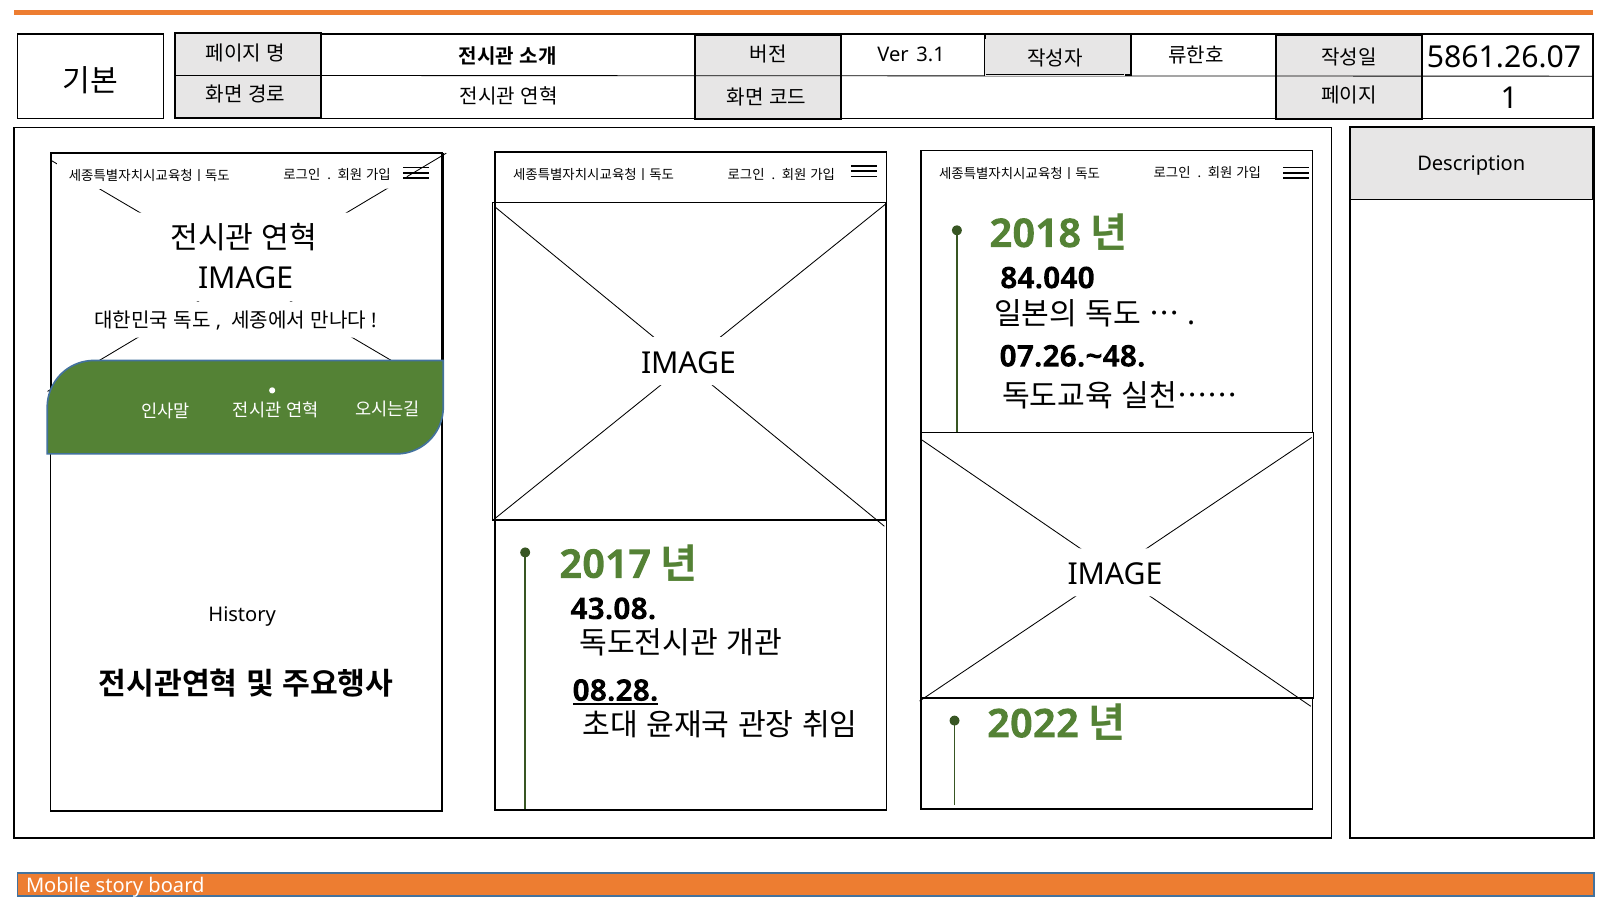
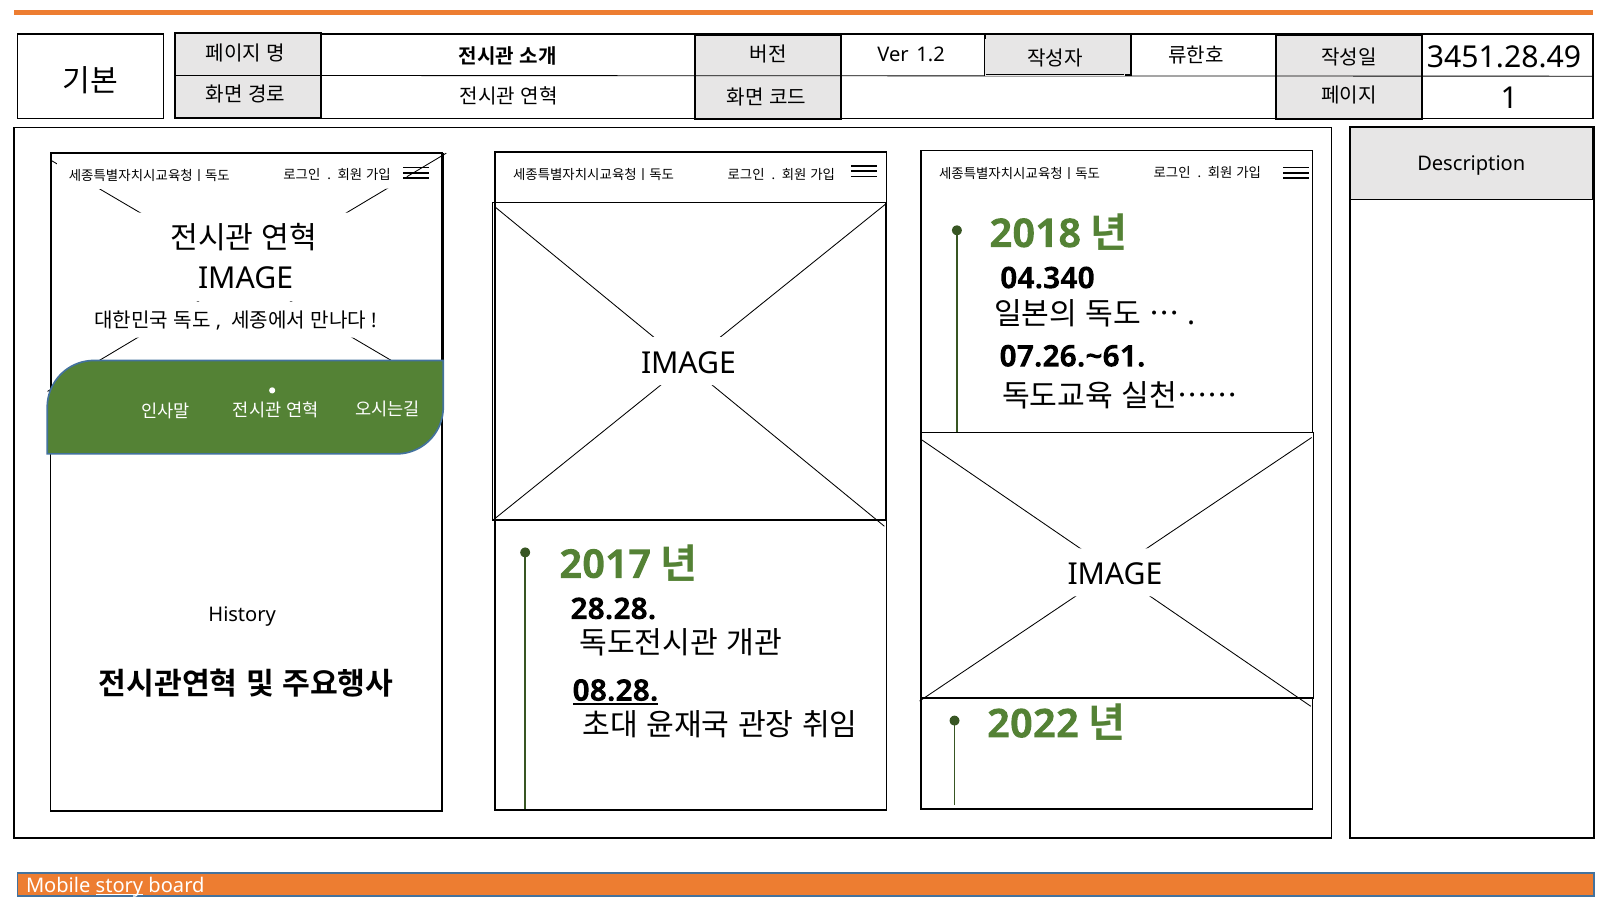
5861.26.07: 5861.26.07 -> 3451.28.49 (1504, 58)
3.1: 3.1 -> 1.2 (931, 55)
84.040: 84.040 -> 04.340 (1048, 279)
07.26.~48: 07.26.~48 -> 07.26.~61 (1073, 357)
43.08: 43.08 -> 28.28 (613, 610)
story underline: none -> present (119, 886)
